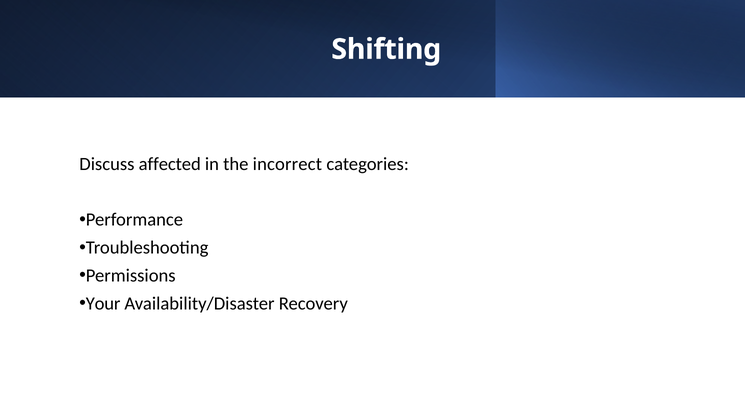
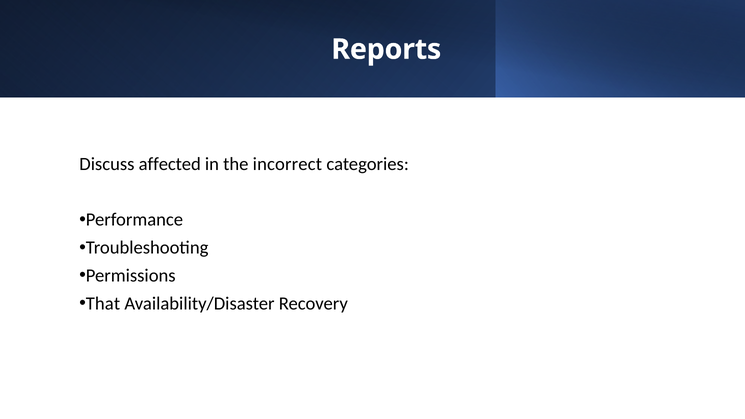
Shifting: Shifting -> Reports (386, 49)
Your: Your -> That (103, 303)
